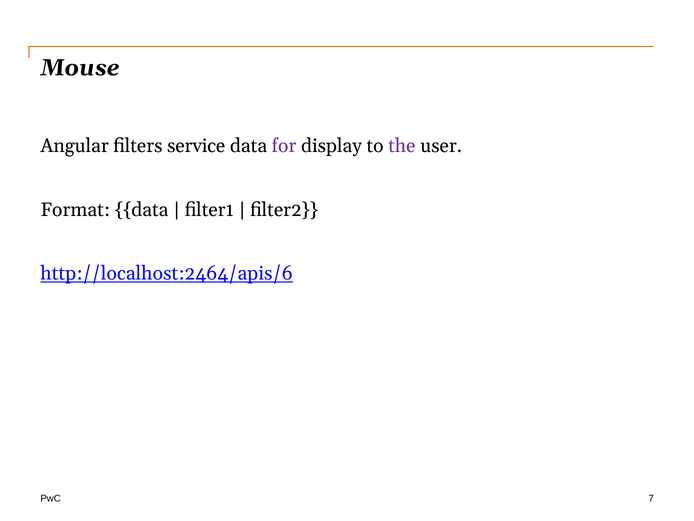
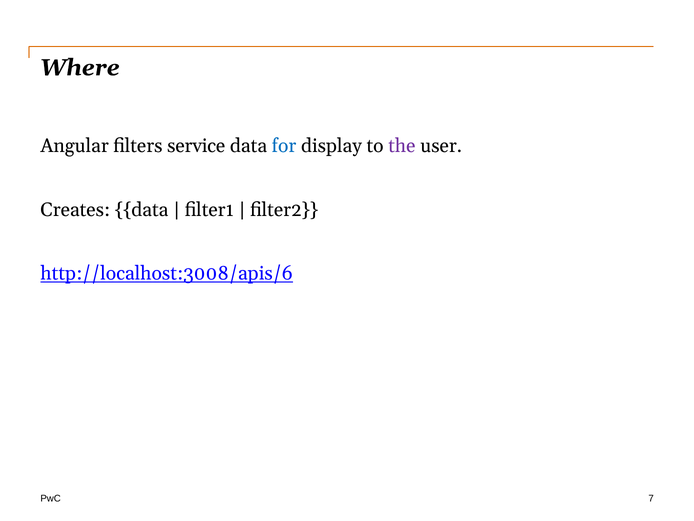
Mouse: Mouse -> Where (80, 68)
for colour: purple -> blue (284, 146)
Format: Format -> Creates (75, 210)
http://localhost:2464/apis/6: http://localhost:2464/apis/6 -> http://localhost:3008/apis/6 (167, 273)
